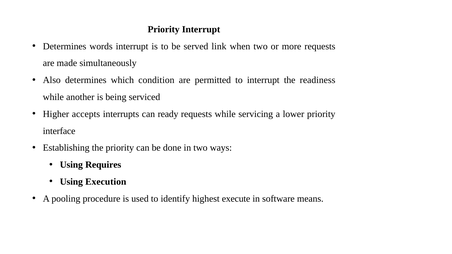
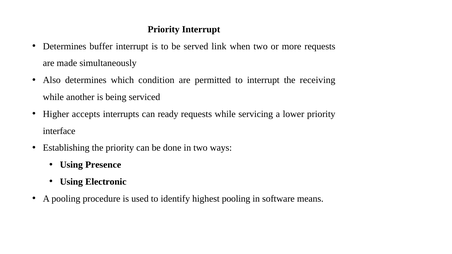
words: words -> buffer (101, 46)
readiness: readiness -> receiving (318, 80)
Requires: Requires -> Presence (103, 165)
Execution: Execution -> Electronic (106, 182)
highest execute: execute -> pooling (236, 199)
